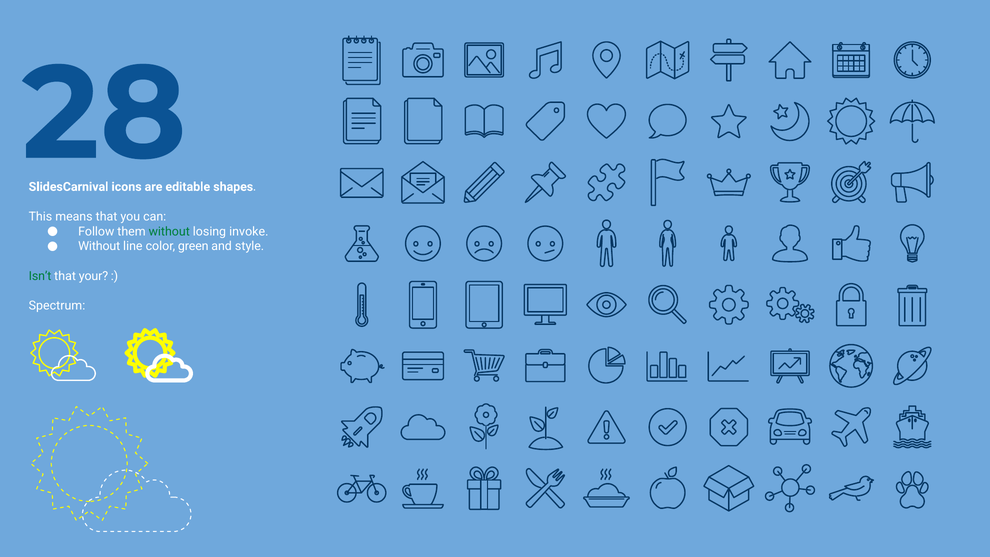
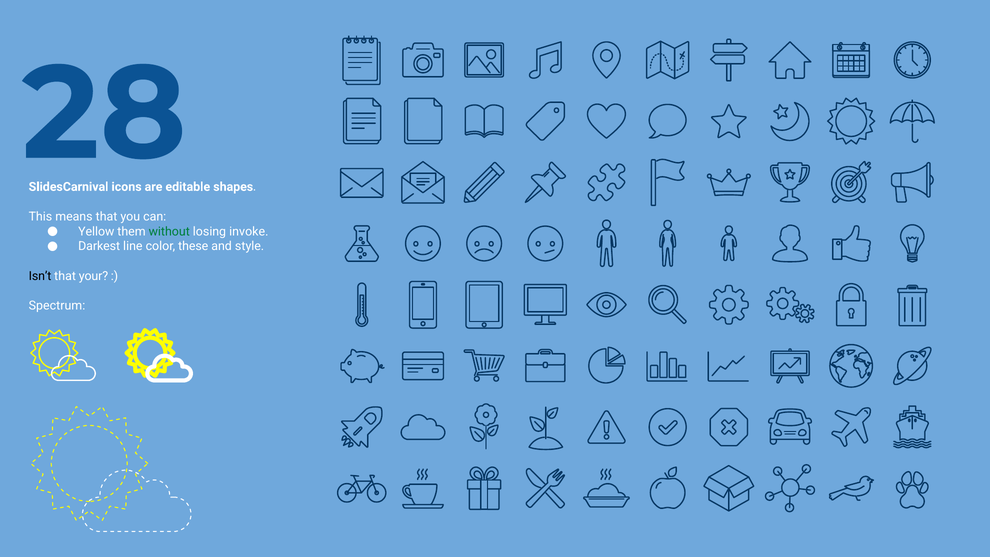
Follow: Follow -> Yellow (96, 231)
Without: Without -> Darkest (99, 246)
green: green -> these (193, 246)
Isn’t colour: green -> black (40, 276)
